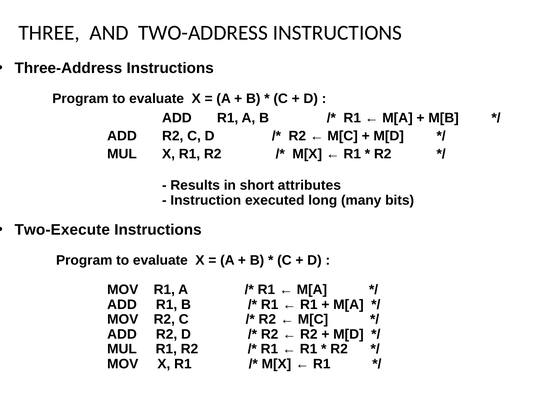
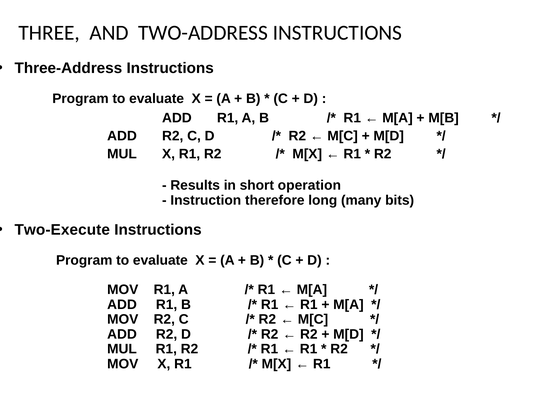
attributes: attributes -> operation (309, 185)
executed: executed -> therefore (275, 200)
